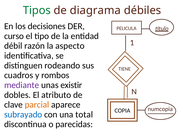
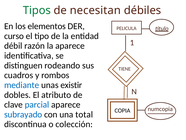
diagrama: diagrama -> necesitan (95, 10)
decisiones: decisiones -> elementos (47, 26)
la aspecto: aspecto -> aparece (70, 46)
mediante colour: purple -> blue (22, 85)
parcial colour: orange -> blue (37, 104)
parecidas: parecidas -> colección (74, 124)
